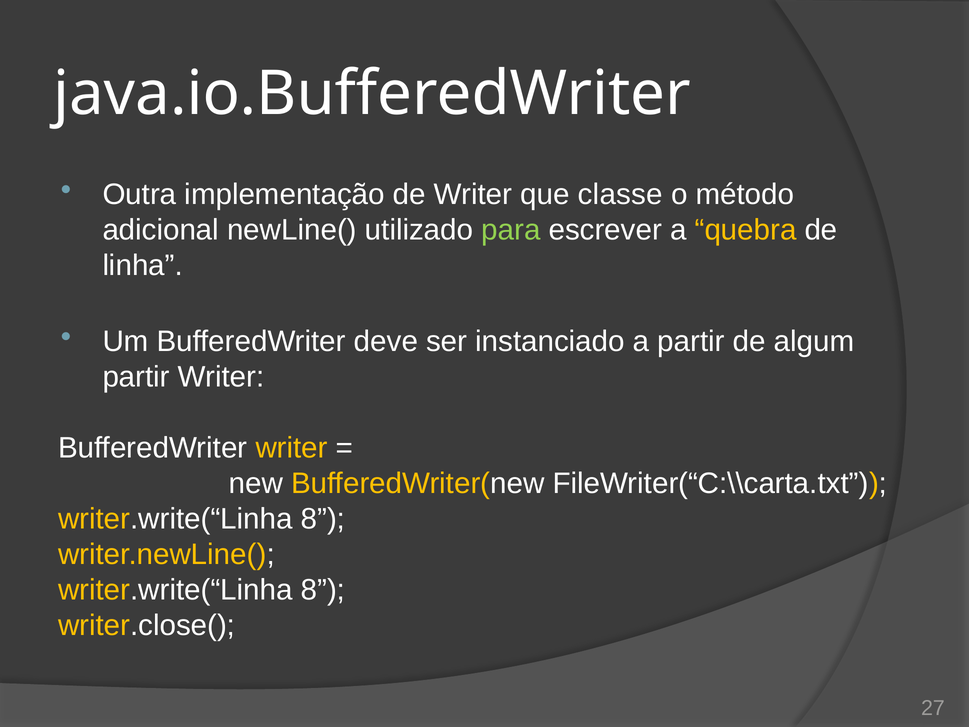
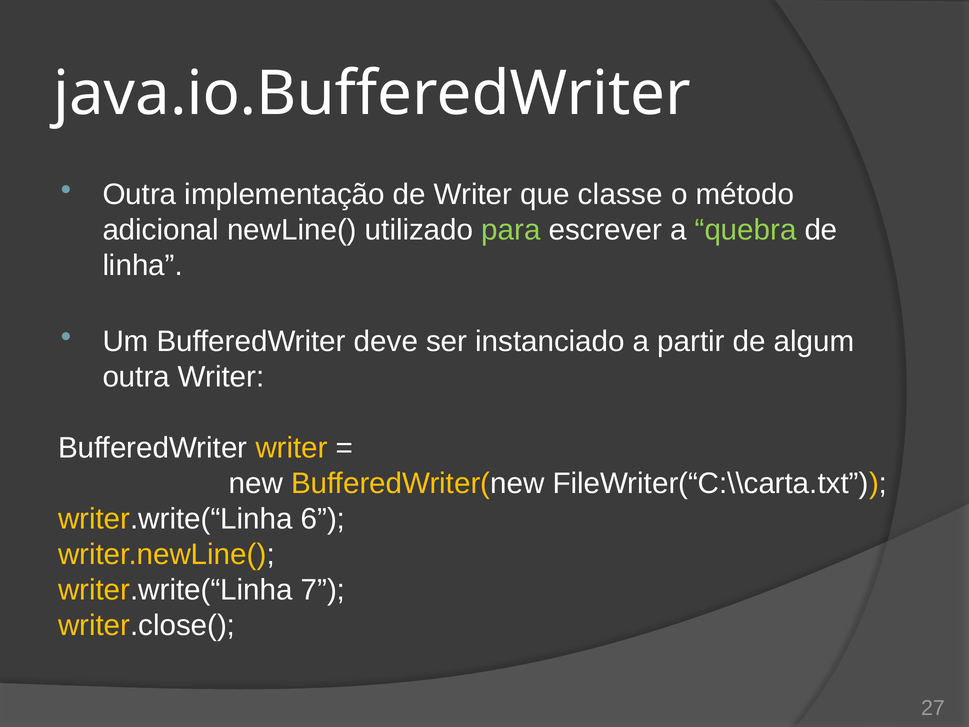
quebra colour: yellow -> light green (746, 230)
partir: partir -> outra (136, 377)
8: 8 -> 6 (323, 519)
8: 8 -> 7 (323, 590)
